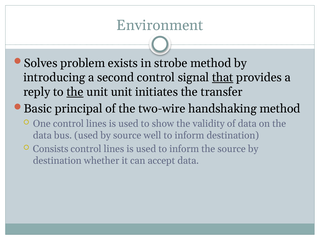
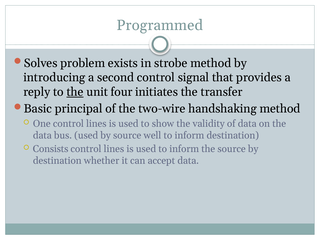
Environment: Environment -> Programmed (160, 25)
that underline: present -> none (223, 77)
unit unit: unit -> four (122, 92)
